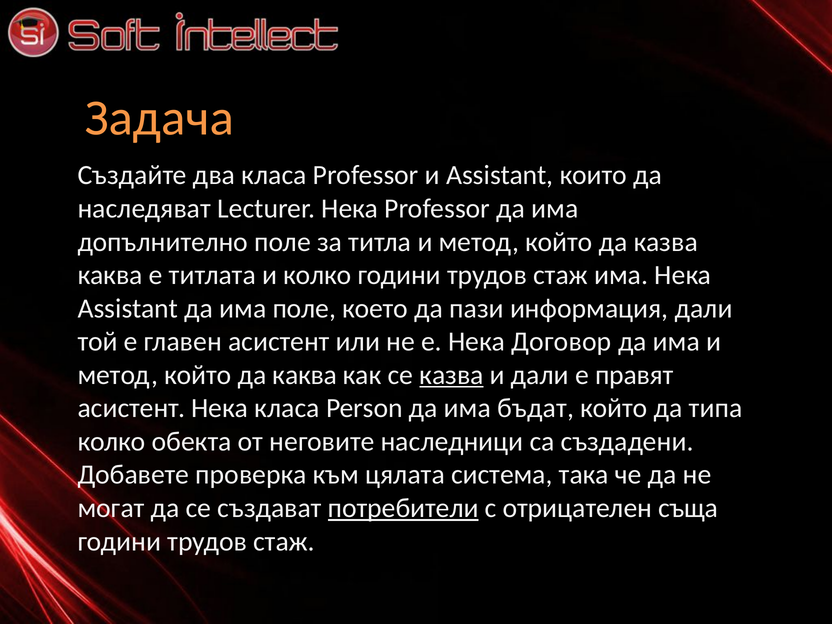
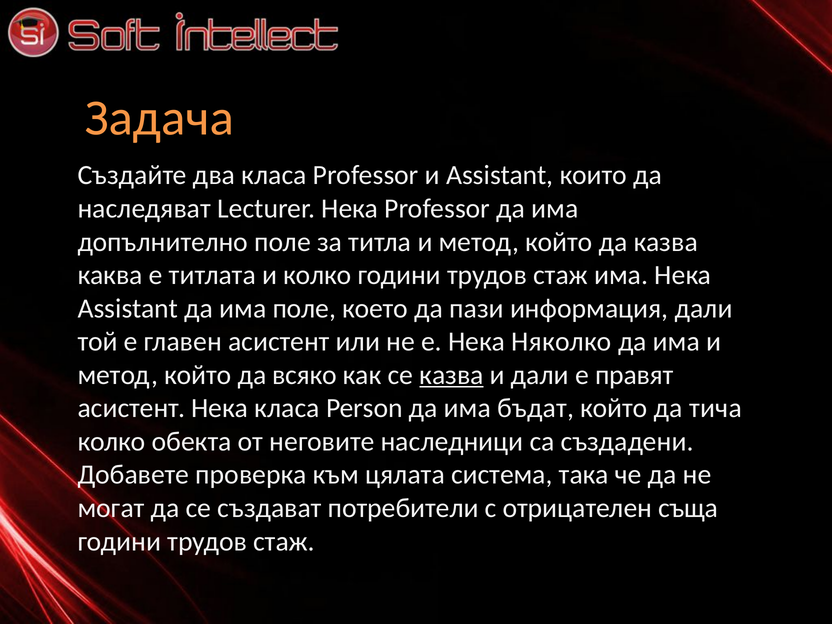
Договор: Договор -> Няколко (562, 342)
да каква: каква -> всяко (305, 375)
типа: типа -> тича (715, 408)
потребители underline: present -> none (403, 508)
